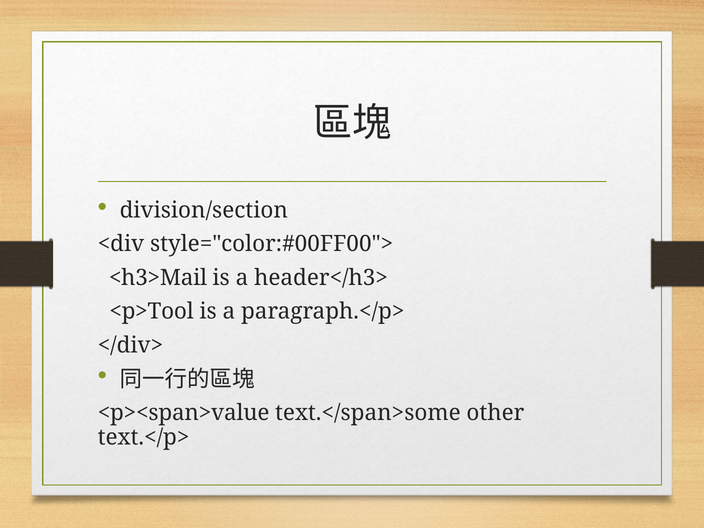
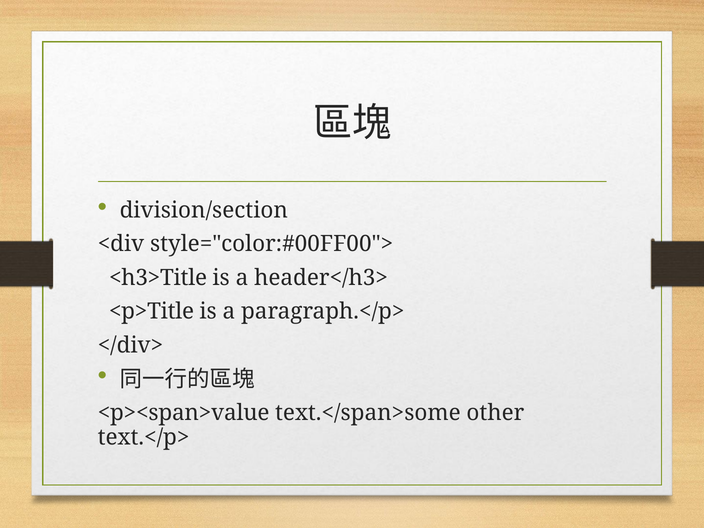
<h3>Mail: <h3>Mail -> <h3>Title (158, 278)
<p>Tool: <p>Tool -> <p>Title (152, 312)
